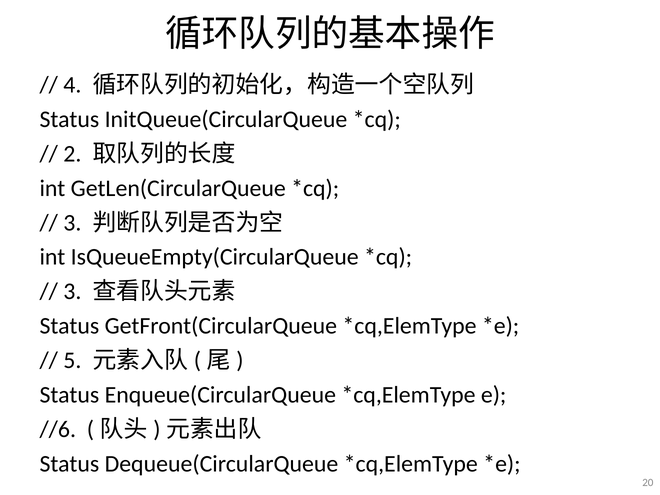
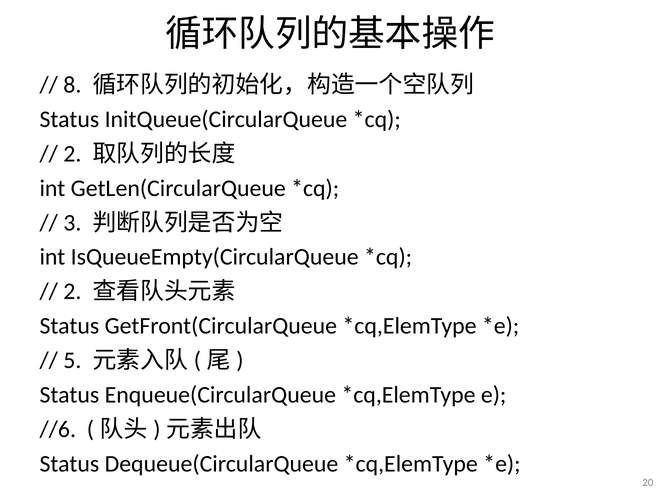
4: 4 -> 8 (72, 85)
3: 3 -> 2 (72, 292)
